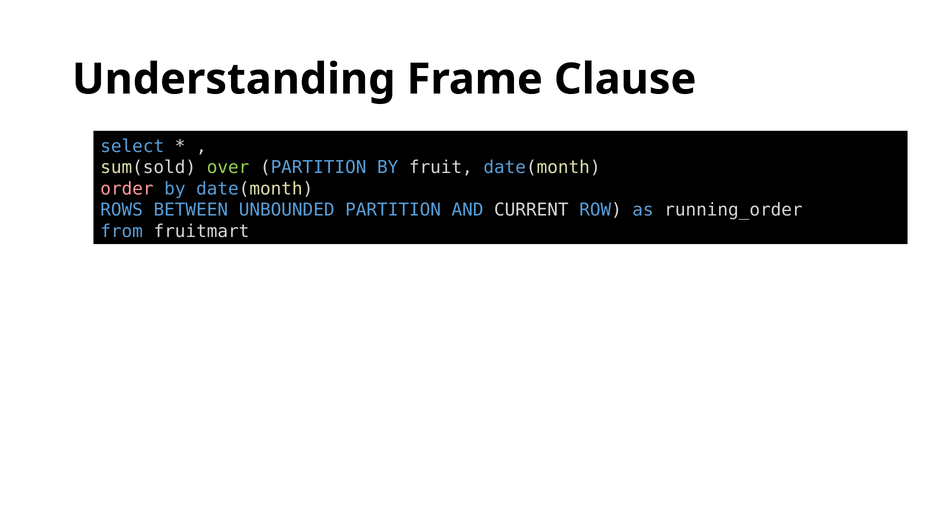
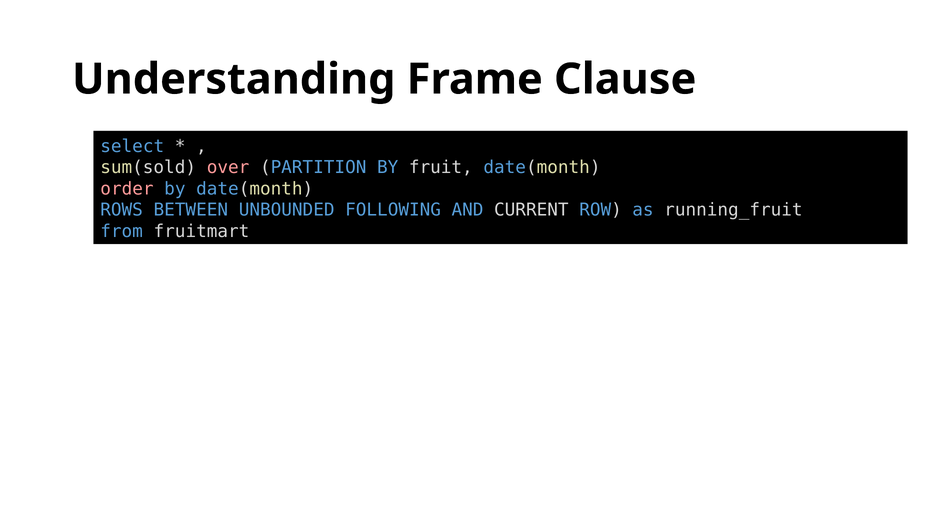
over colour: light green -> pink (228, 167)
UNBOUNDED PARTITION: PARTITION -> FOLLOWING (393, 210)
running_order: running_order -> running_fruit (733, 210)
